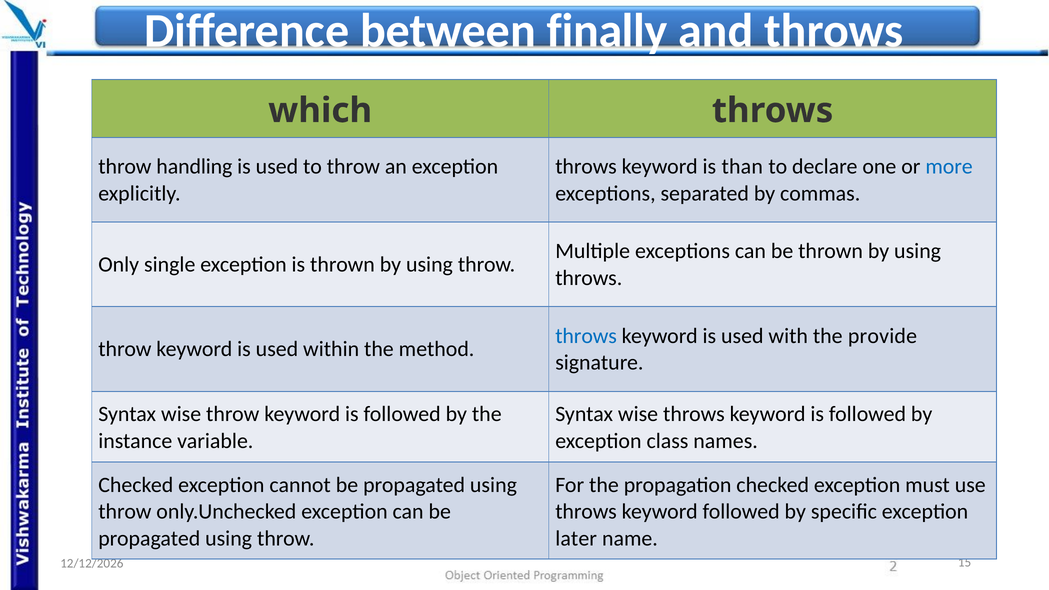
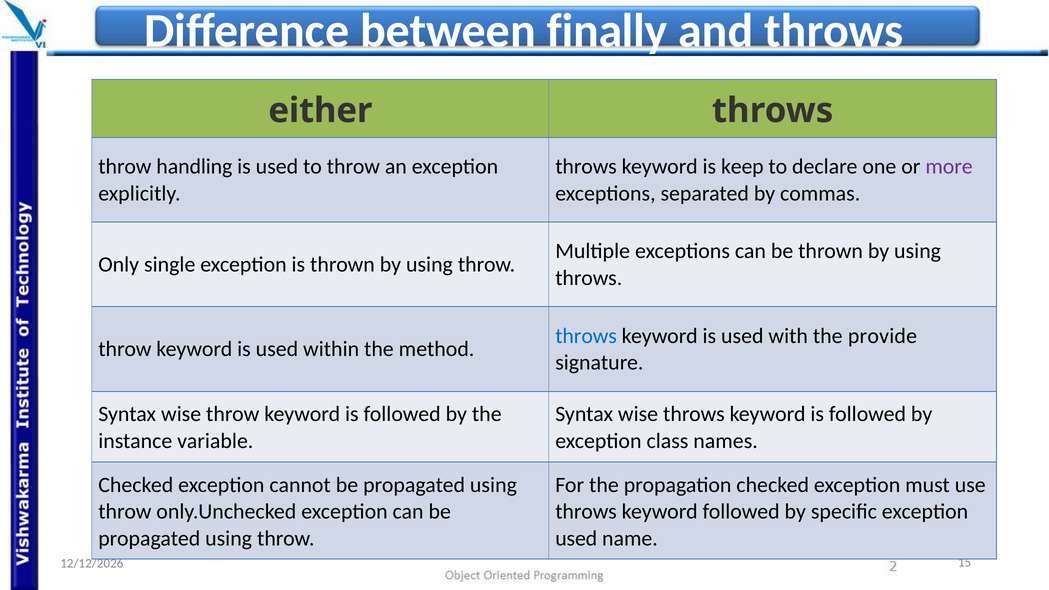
which: which -> either (320, 111)
than: than -> keep (742, 167)
more colour: blue -> purple (949, 167)
later: later -> used (576, 538)
